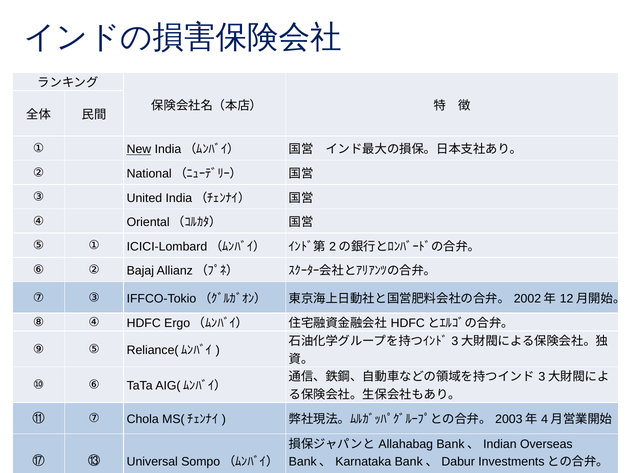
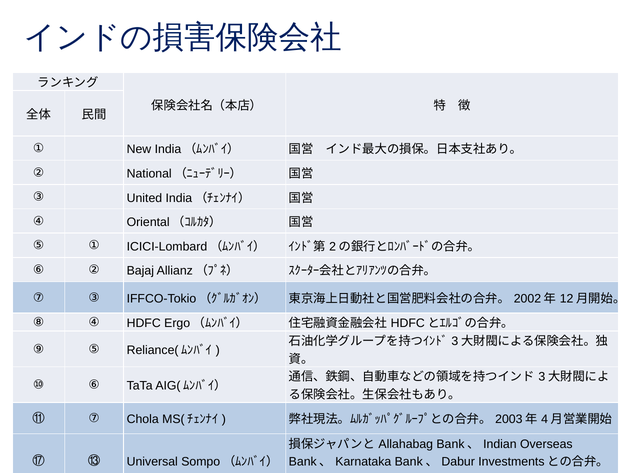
New underline: present -> none (139, 150)
